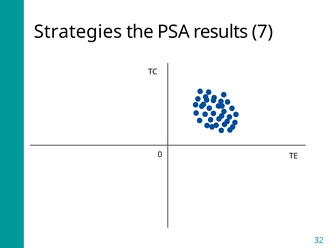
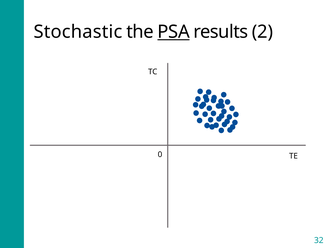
Strategies: Strategies -> Stochastic (78, 32)
PSA underline: none -> present (174, 32)
7: 7 -> 2 (262, 32)
